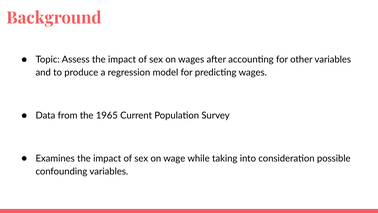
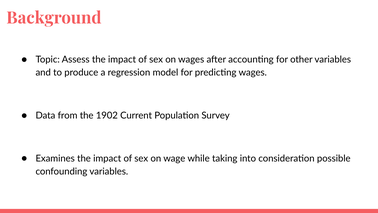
1965: 1965 -> 1902 (107, 115)
